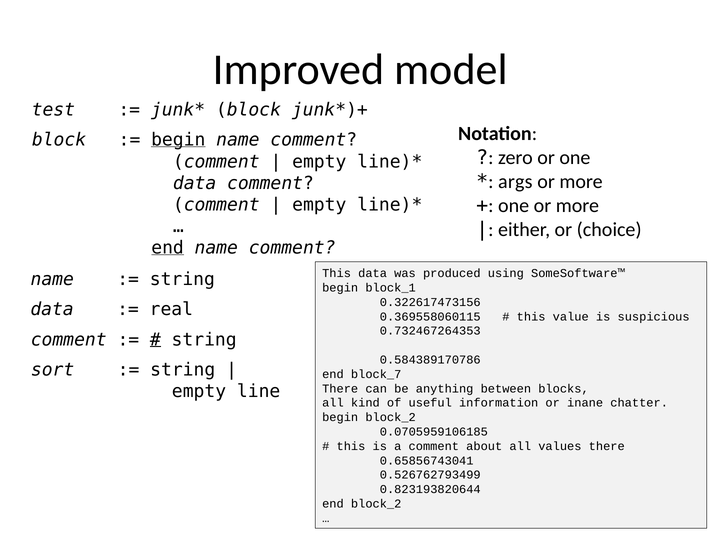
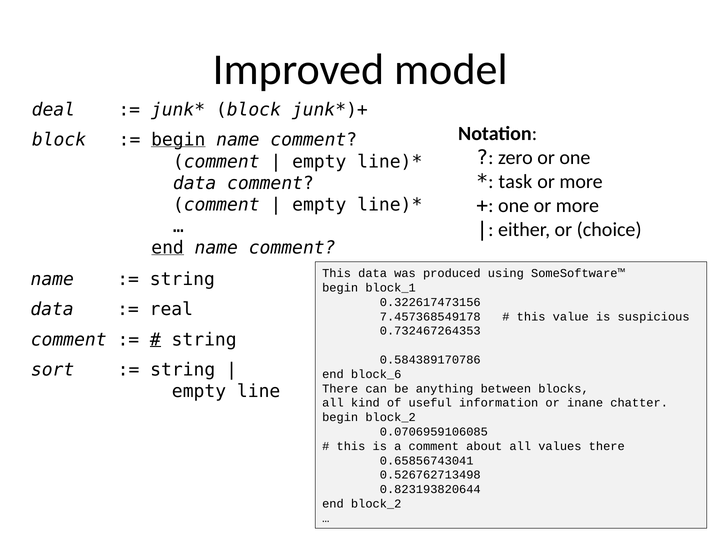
test: test -> deal (53, 110)
args: args -> task (515, 182)
0.369558060115: 0.369558060115 -> 7.457368549178 (430, 317)
block_7: block_7 -> block_6 (376, 375)
0.0705959106185: 0.0705959106185 -> 0.0706959106085 (434, 432)
0.526762793499: 0.526762793499 -> 0.526762713498 (430, 476)
